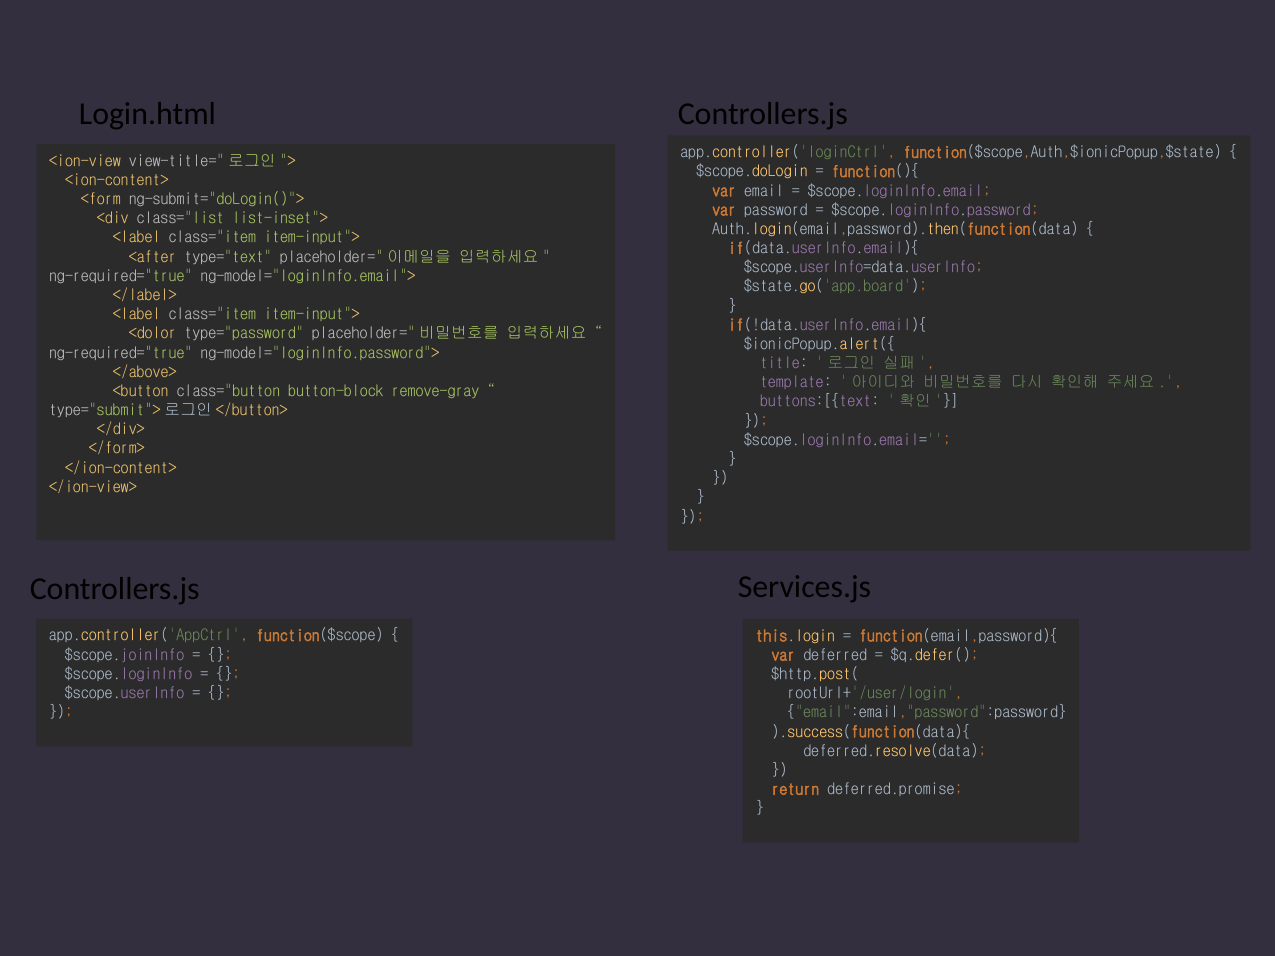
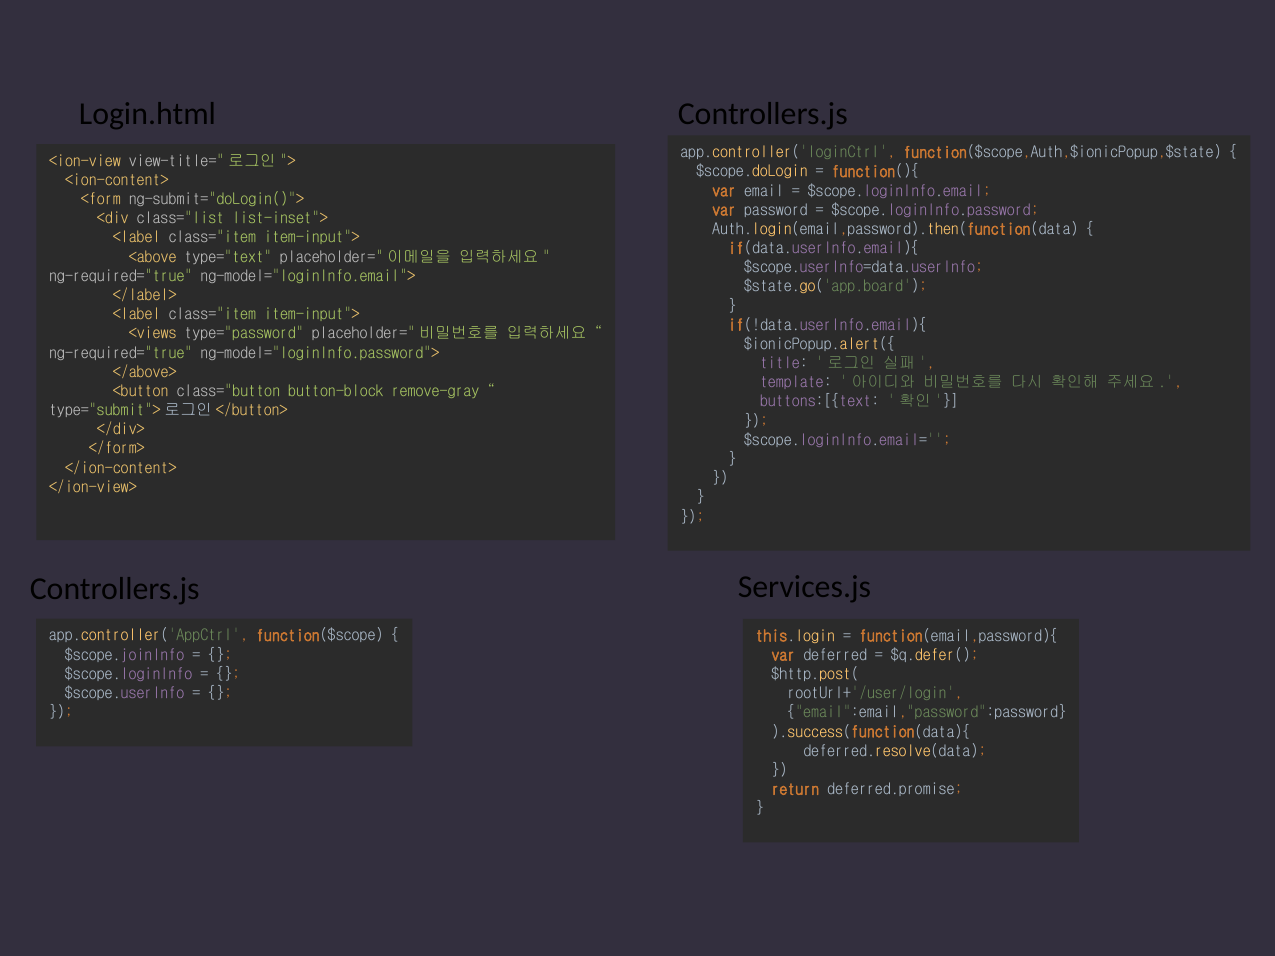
<after: <after -> <above (153, 257)
<dolor: <dolor -> <views (153, 334)
